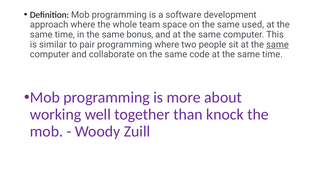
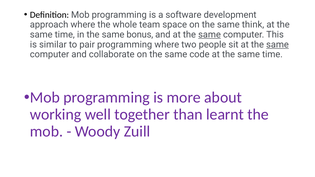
used: used -> think (253, 25)
same underline: none -> present (210, 35)
knock: knock -> learnt (225, 115)
